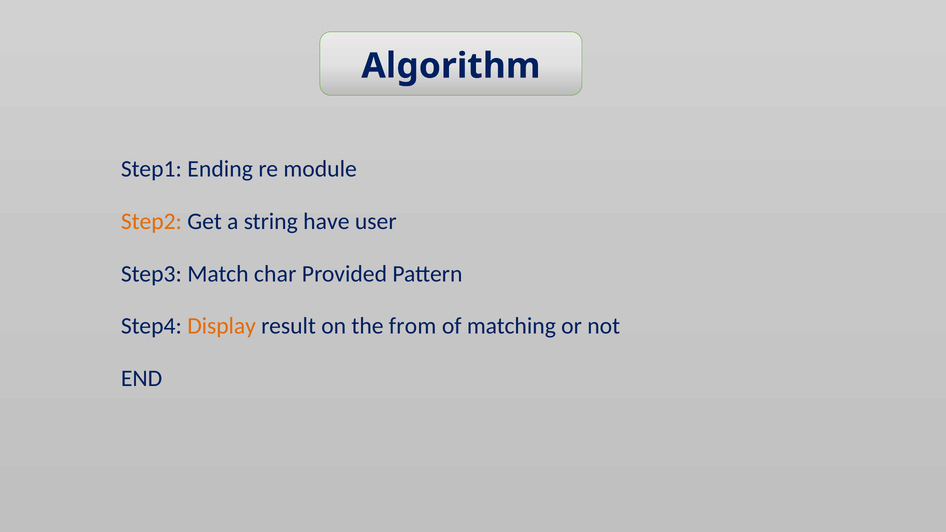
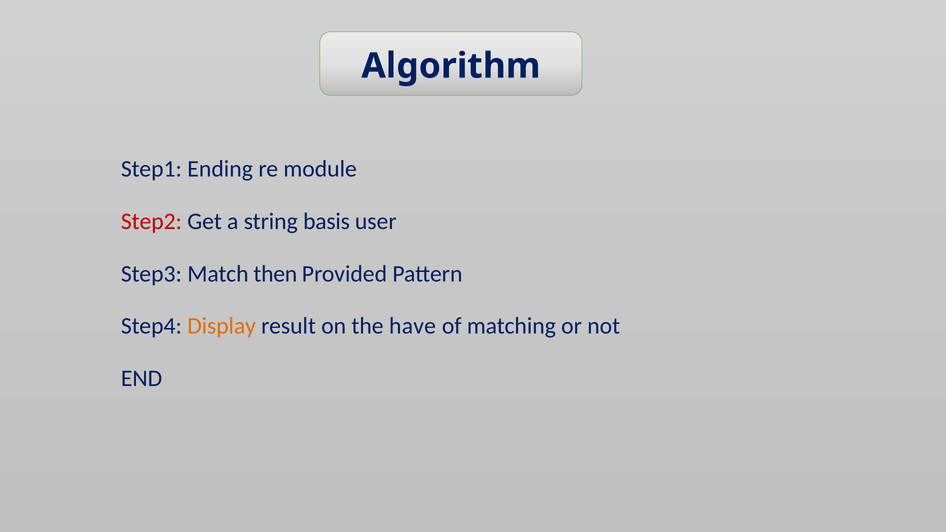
Step2 colour: orange -> red (151, 221)
have: have -> basis (327, 221)
char: char -> then (275, 274)
from: from -> have (413, 326)
